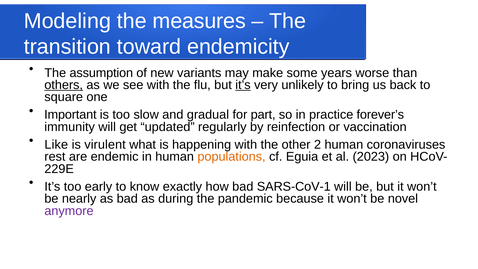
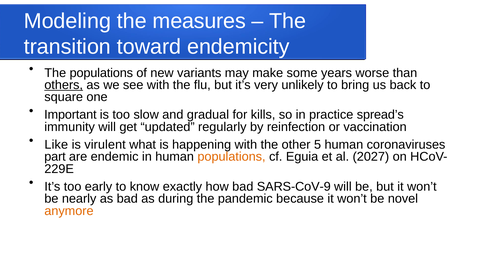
The assumption: assumption -> populations (101, 73)
it’s underline: present -> none (243, 85)
part: part -> kills (263, 115)
forever’s: forever’s -> spread’s (380, 115)
2: 2 -> 5 (318, 145)
rest: rest -> part (55, 157)
2023: 2023 -> 2027 (371, 157)
SARS-CoV-1: SARS-CoV-1 -> SARS-CoV-9 (294, 187)
anymore colour: purple -> orange (69, 211)
